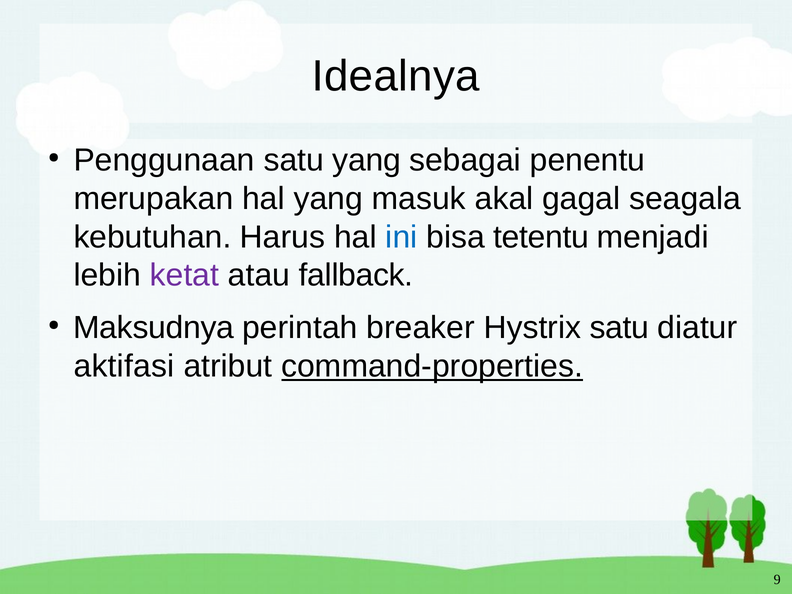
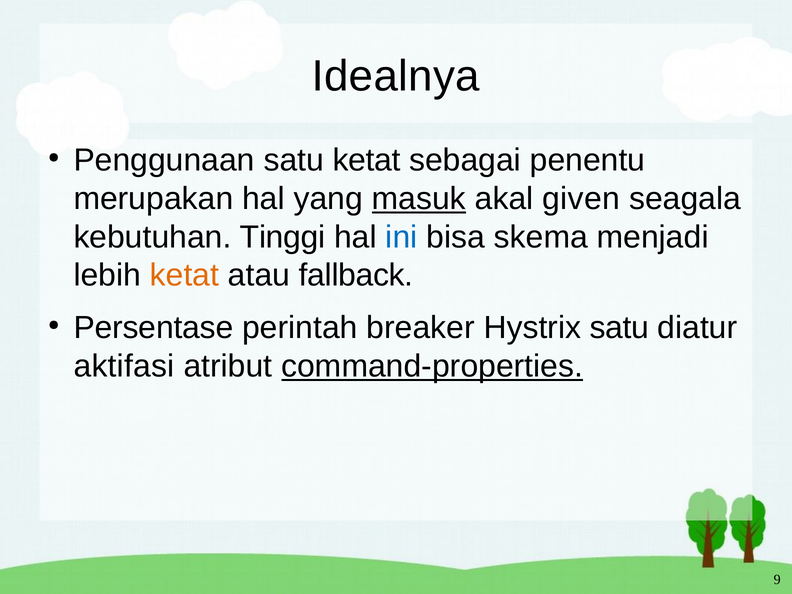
satu yang: yang -> ketat (367, 160)
masuk underline: none -> present (419, 199)
gagal: gagal -> given (581, 199)
Harus: Harus -> Tinggi (283, 237)
tetentu: tetentu -> skema (541, 237)
ketat colour: purple -> orange (184, 275)
Maksudnya: Maksudnya -> Persentase (154, 328)
